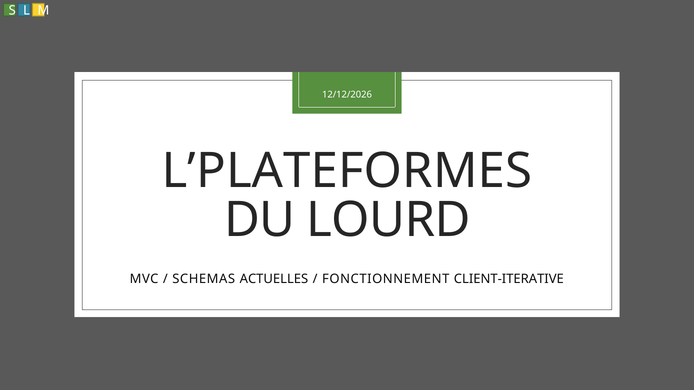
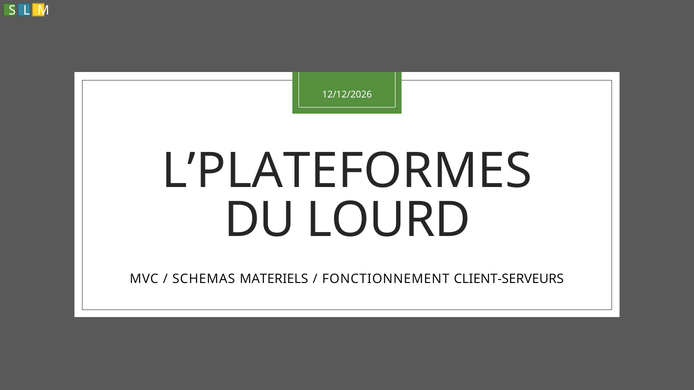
ACTUELLES: ACTUELLES -> MATERIELS (274, 279)
CLIENT-ITERATIVE: CLIENT-ITERATIVE -> CLIENT-SERVEURS (509, 279)
